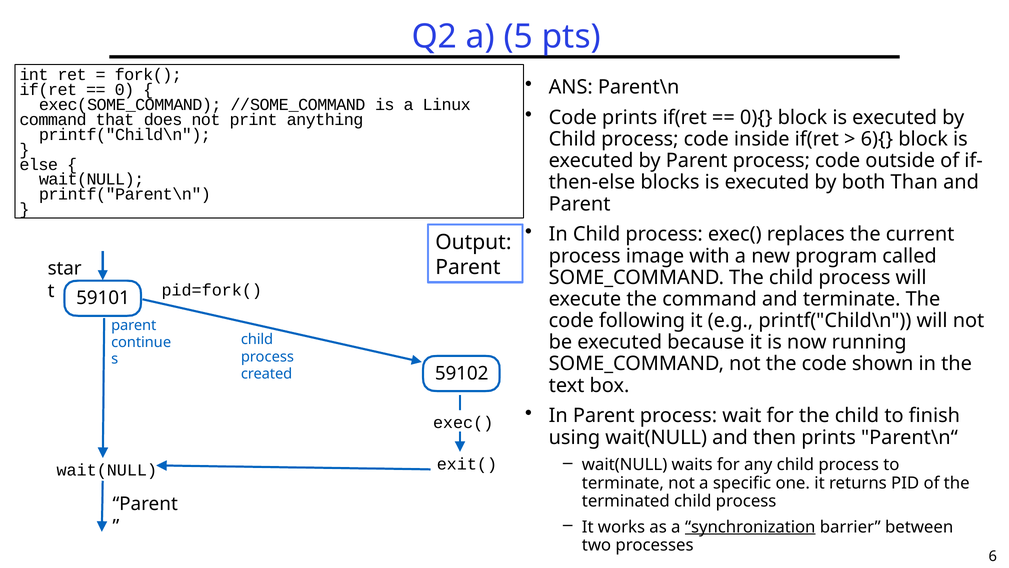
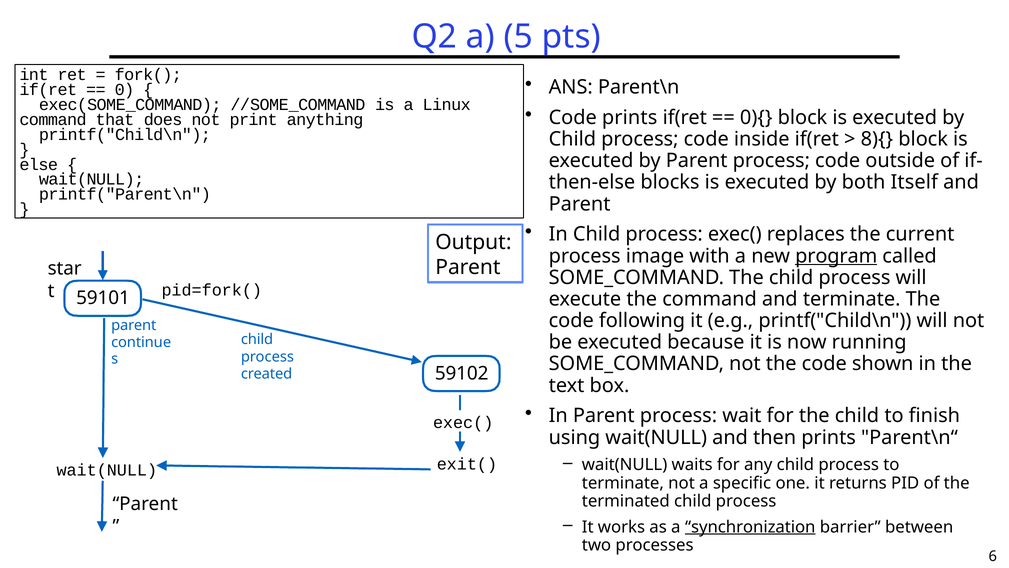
6){: 6){ -> 8){ (877, 139)
Than: Than -> Itself (914, 182)
program underline: none -> present (836, 256)
